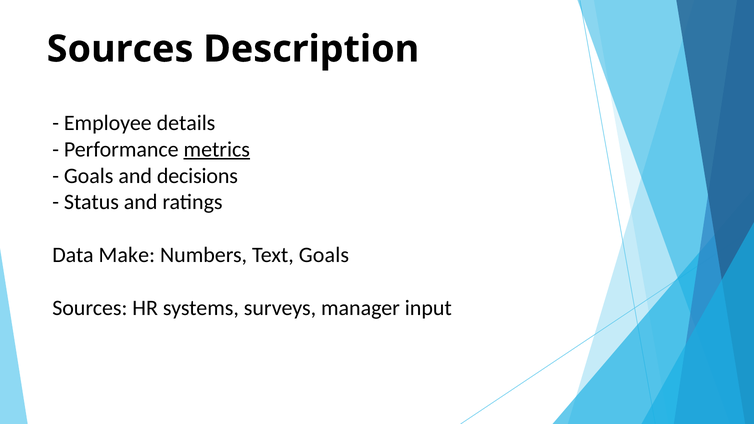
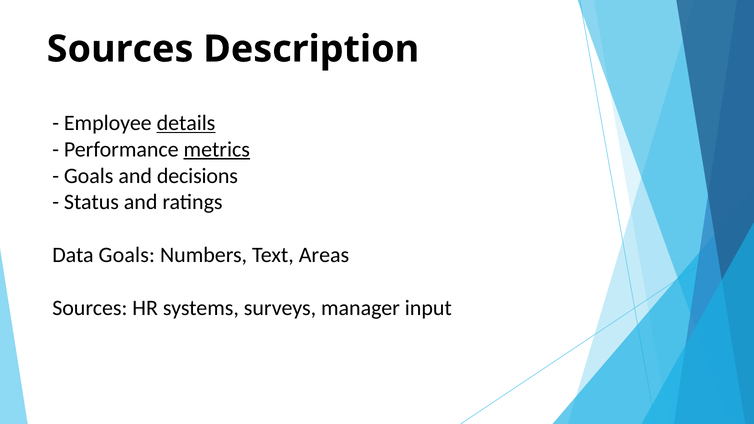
details underline: none -> present (186, 123)
Data Make: Make -> Goals (127, 255)
Text Goals: Goals -> Areas (324, 255)
